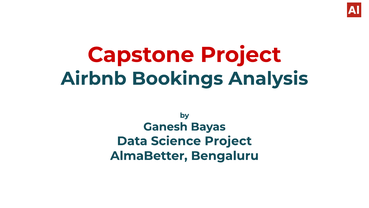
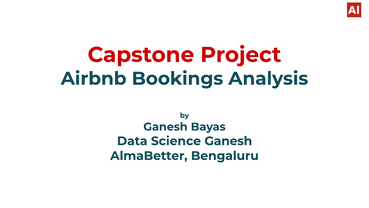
Science Project: Project -> Ganesh (228, 141)
